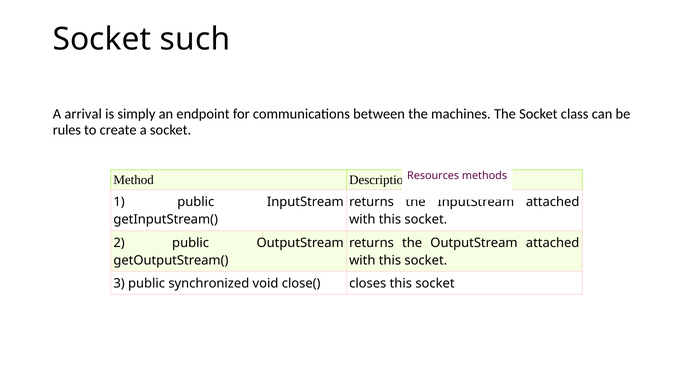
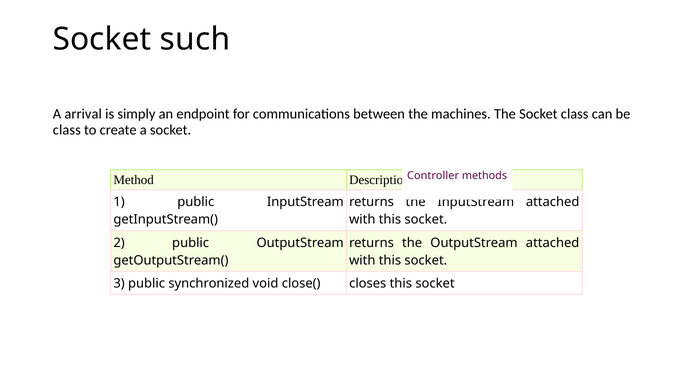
rules: rules -> class (67, 130)
Resources: Resources -> Controller (433, 176)
